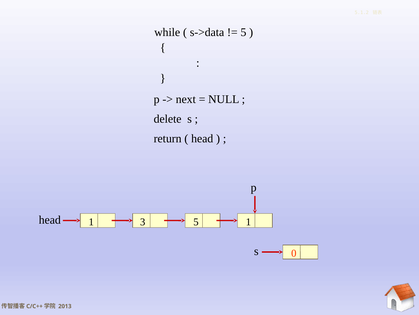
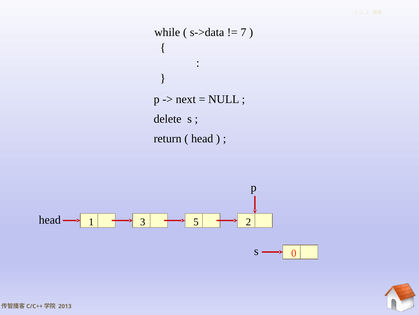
5: 5 -> 7 (243, 32)
5 1: 1 -> 2 (248, 221)
